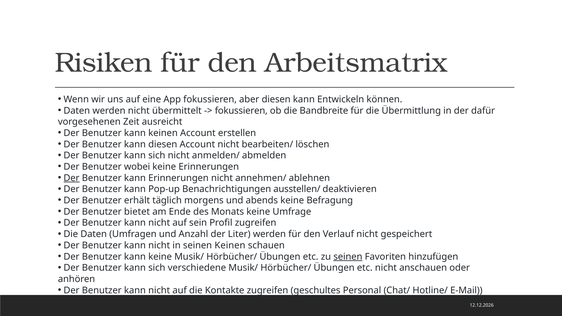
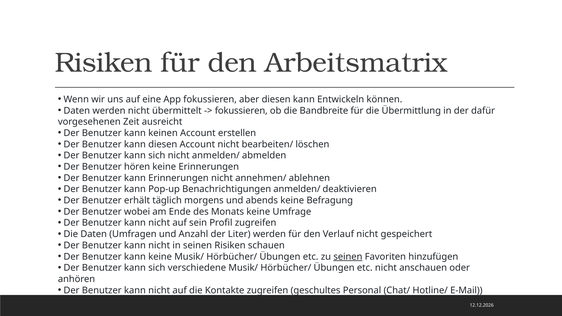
wobei: wobei -> hören (137, 167)
Der underline: present -> none (72, 178)
Benachrichtigungen ausstellen/: ausstellen/ -> anmelden/ (297, 189)
bietet: bietet -> wobei (137, 212)
seinen Keinen: Keinen -> Risiken (230, 245)
